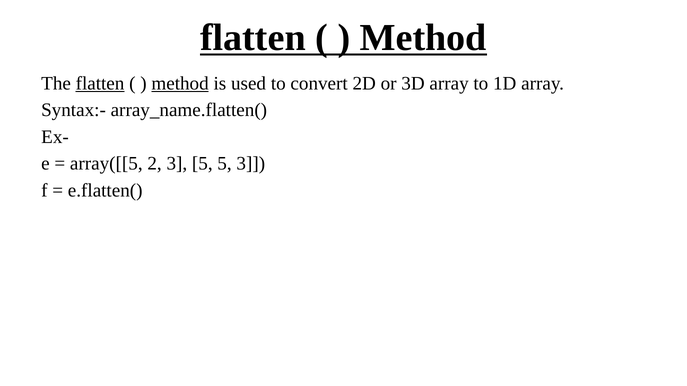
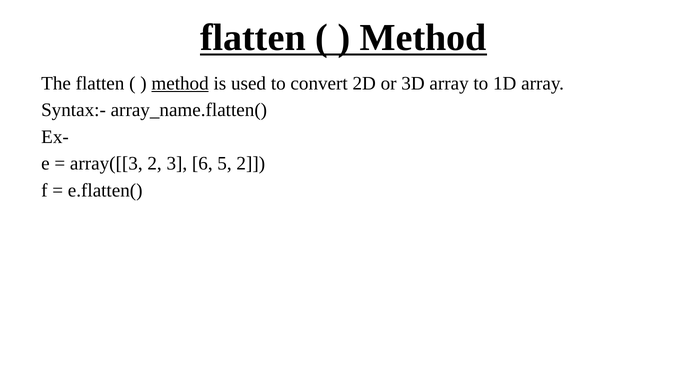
flatten underline: present -> none (100, 84)
array([[5: array([[5 -> array([[3 (106, 164)
3 5: 5 -> 6 (202, 164)
5 3: 3 -> 2 (251, 164)
